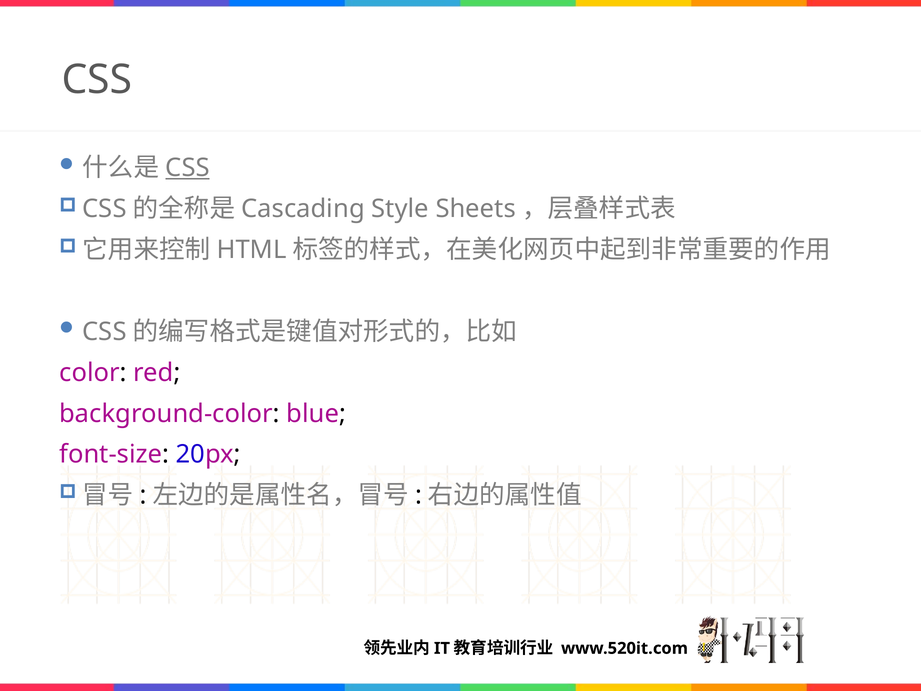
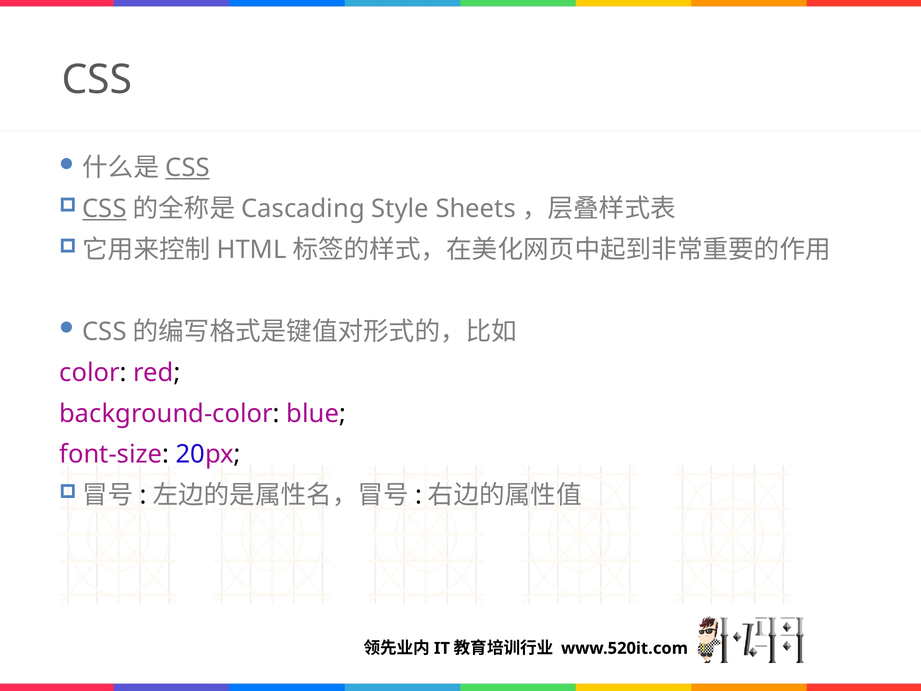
CSS underline: none -> present (104, 209)
